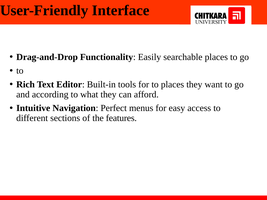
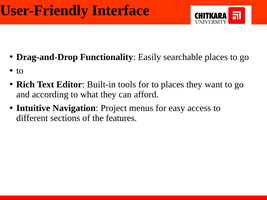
Perfect: Perfect -> Project (114, 108)
